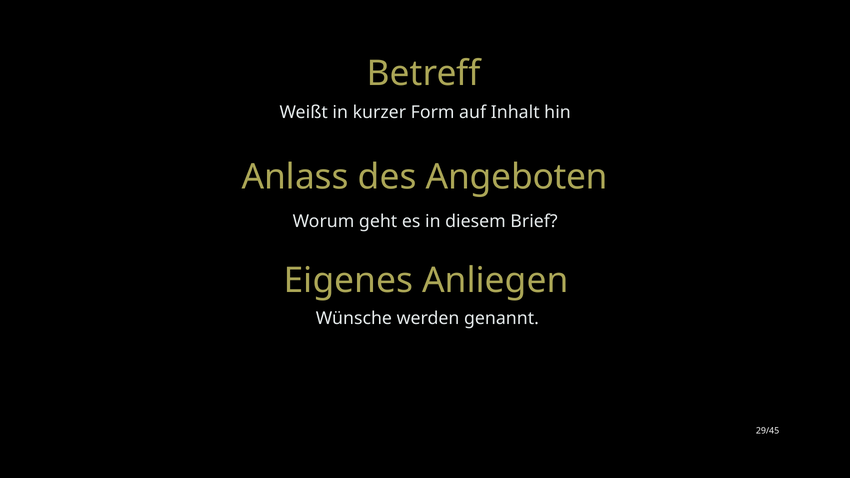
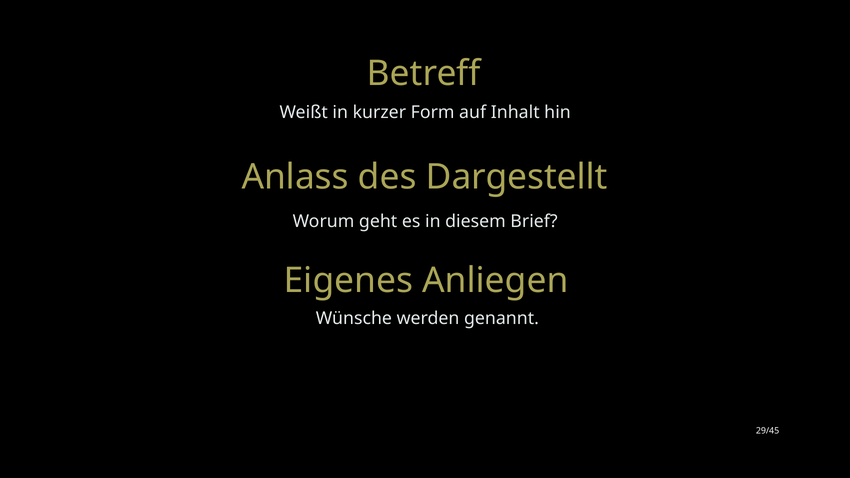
Angeboten: Angeboten -> Dargestellt (517, 177)
